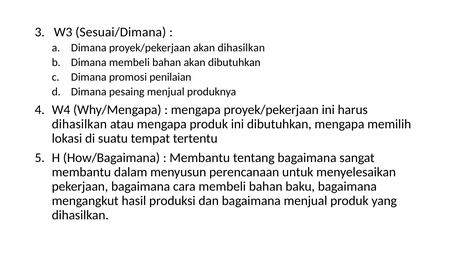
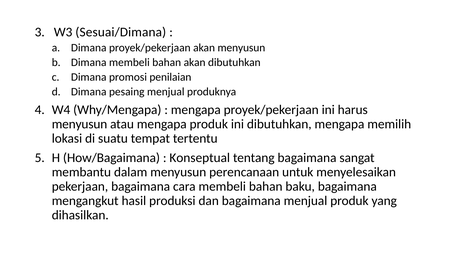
akan dihasilkan: dihasilkan -> menyusun (241, 48)
dihasilkan: dihasilkan -> menyusun (80, 124)
Membantu: Membantu -> Konseptual (200, 158)
